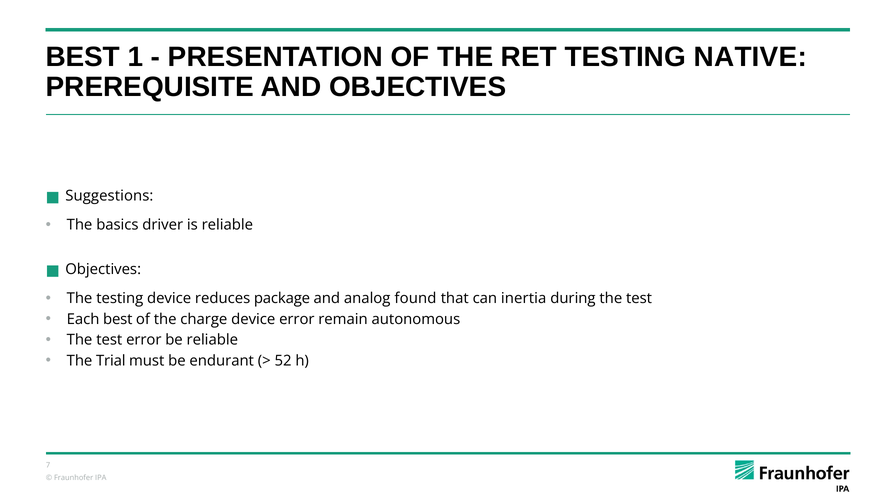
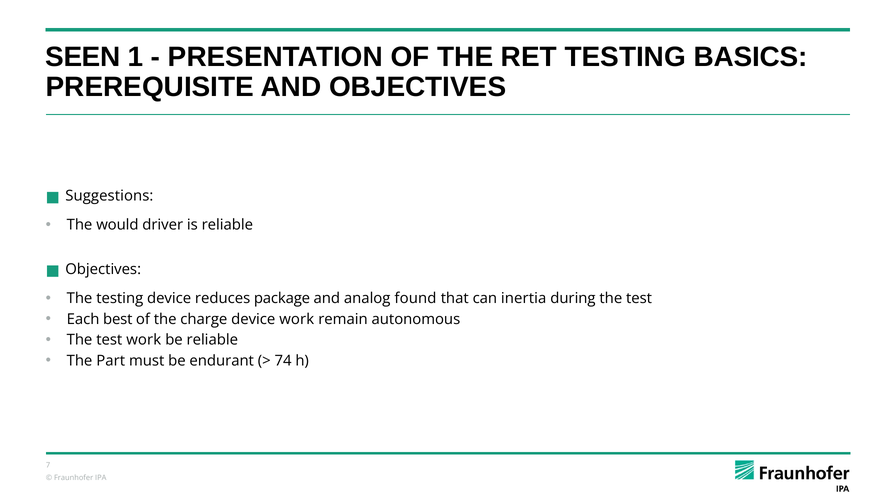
BEST: BEST -> SEEN (83, 57)
NATIVE: NATIVE -> BASICS (750, 57)
basics: basics -> would (117, 225)
device error: error -> work (297, 319)
test error: error -> work (144, 340)
Trial: Trial -> Part (111, 361)
52: 52 -> 74 (283, 361)
